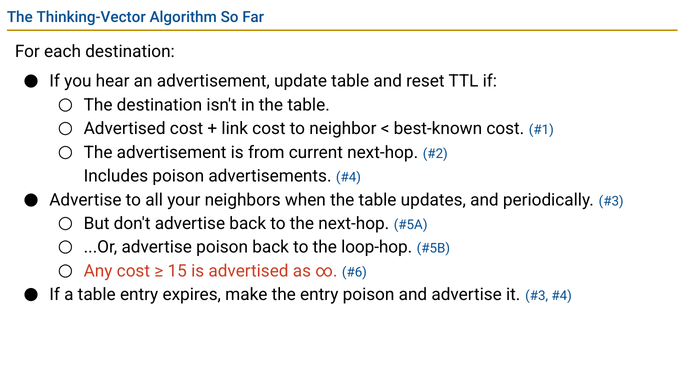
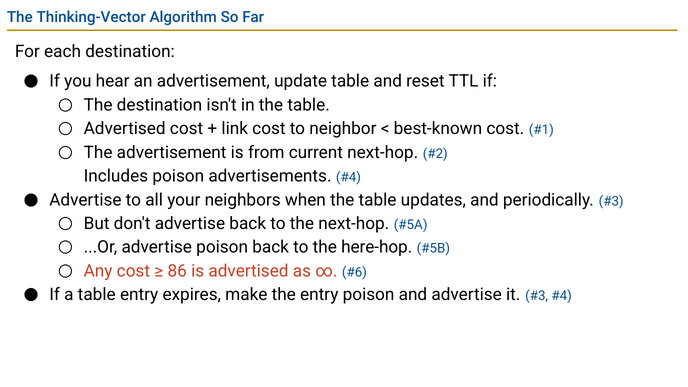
loop-hop: loop-hop -> here-hop (377, 247)
15: 15 -> 86 (177, 271)
